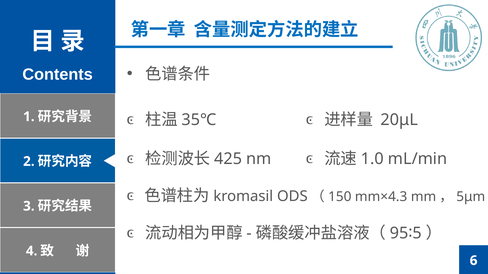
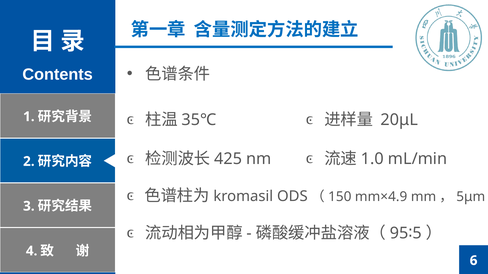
mm×4.3: mm×4.3 -> mm×4.9 (381, 197)
